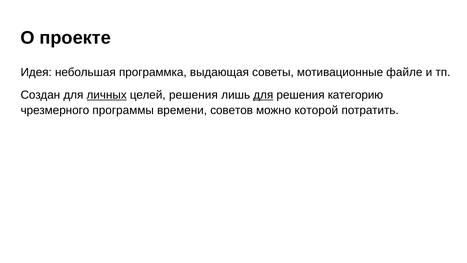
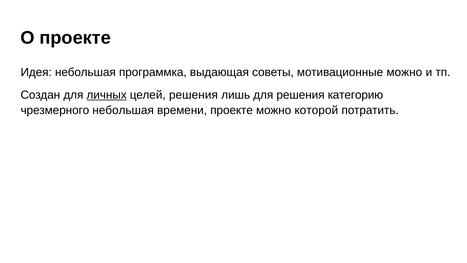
мотивационные файле: файле -> можно (404, 72)
для underline: present -> none (263, 95)
чрезмерного программы: программы -> небольшая (123, 110)
времени советов: советов -> проекте (232, 110)
